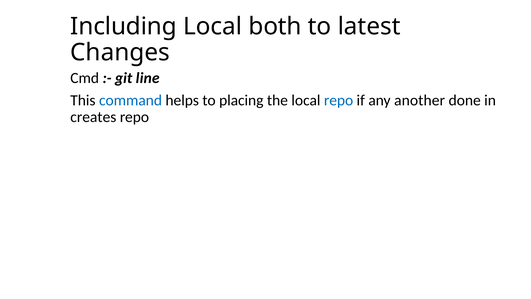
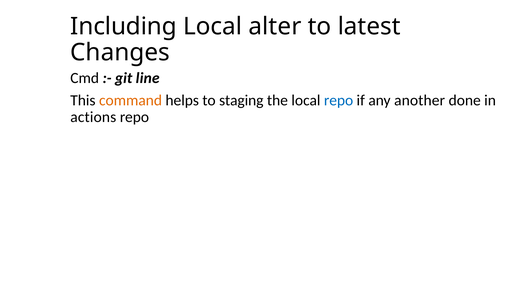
both: both -> alter (275, 26)
command colour: blue -> orange (131, 100)
placing: placing -> staging (241, 100)
creates: creates -> actions (93, 117)
